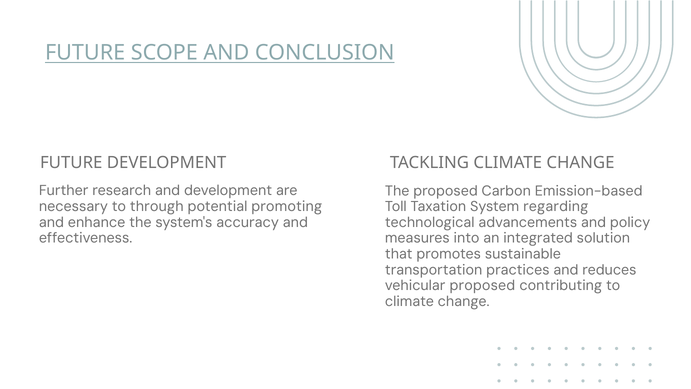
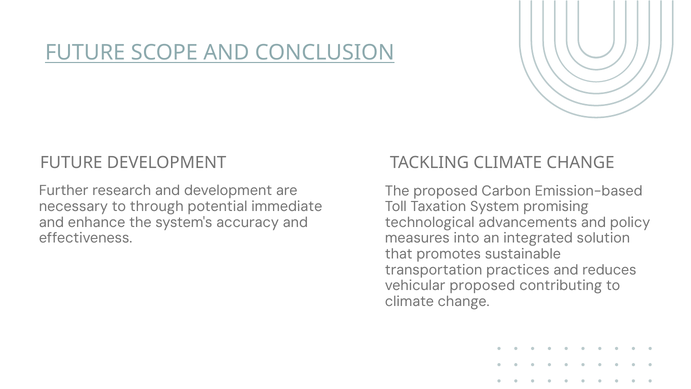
promoting: promoting -> immediate (287, 206)
regarding: regarding -> promising (556, 207)
